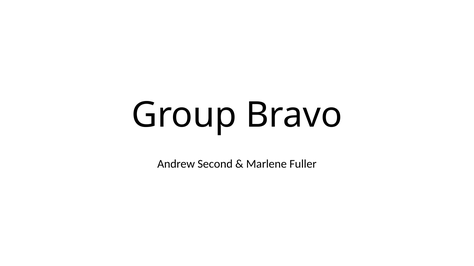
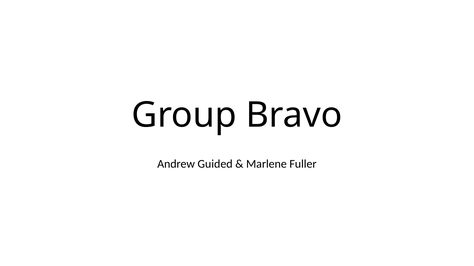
Second: Second -> Guided (215, 164)
